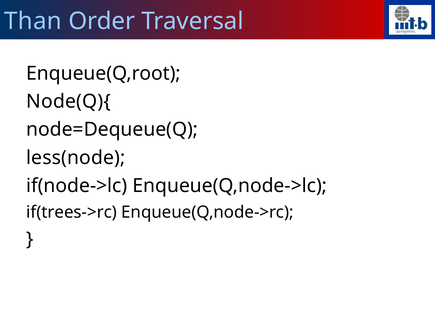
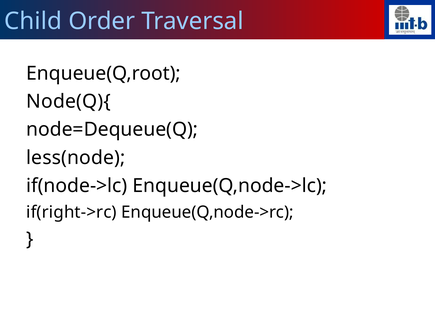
Than: Than -> Child (33, 21)
if(trees->rc: if(trees->rc -> if(right->rc (71, 212)
